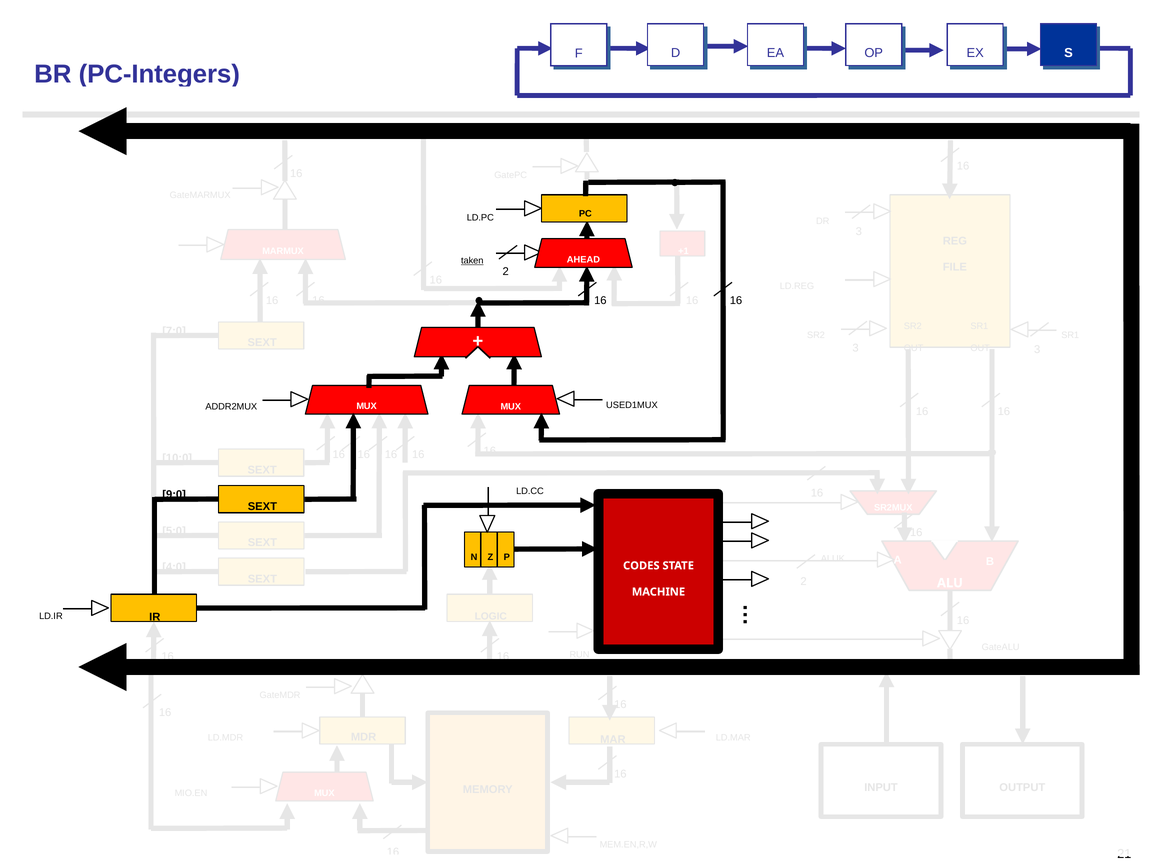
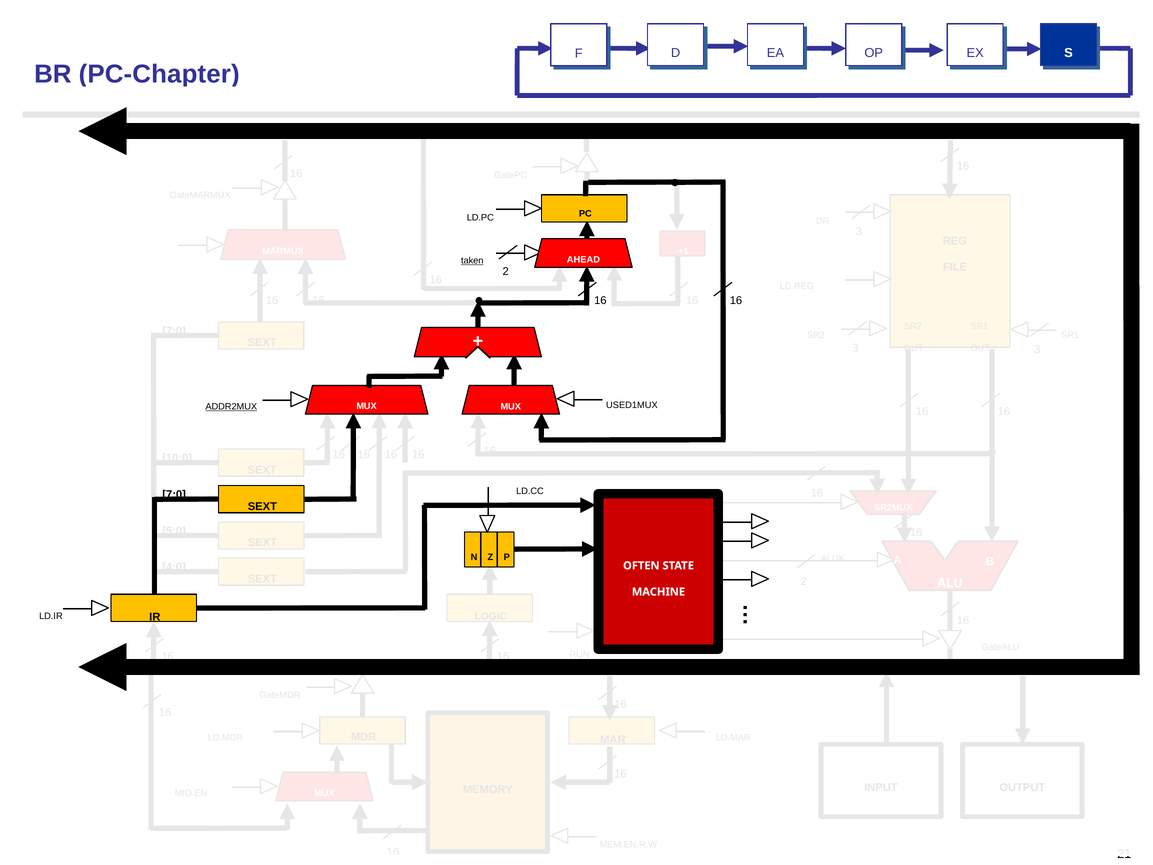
PC-Integers: PC-Integers -> PC-Chapter (159, 74)
ADDR2MUX underline: none -> present (231, 407)
9:0: 9:0 -> 7:0 (174, 494)
CODES: CODES -> OFTEN (641, 566)
